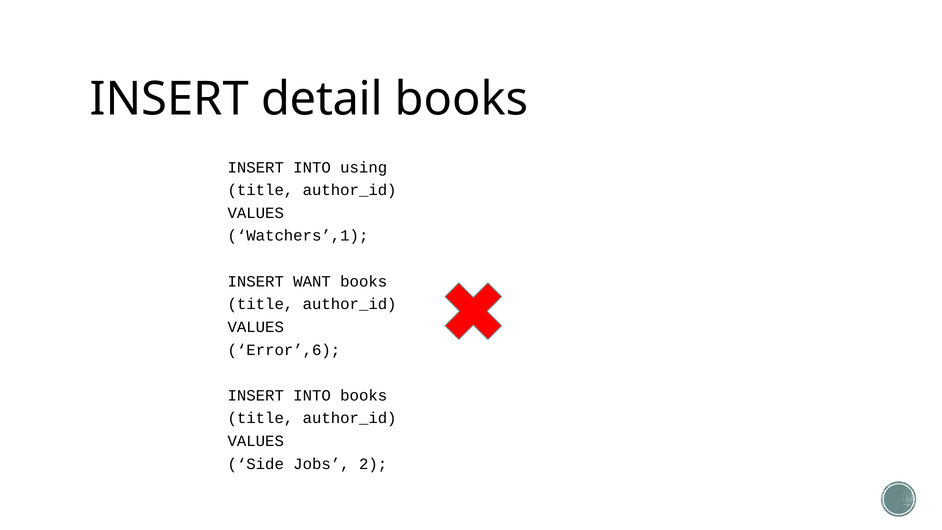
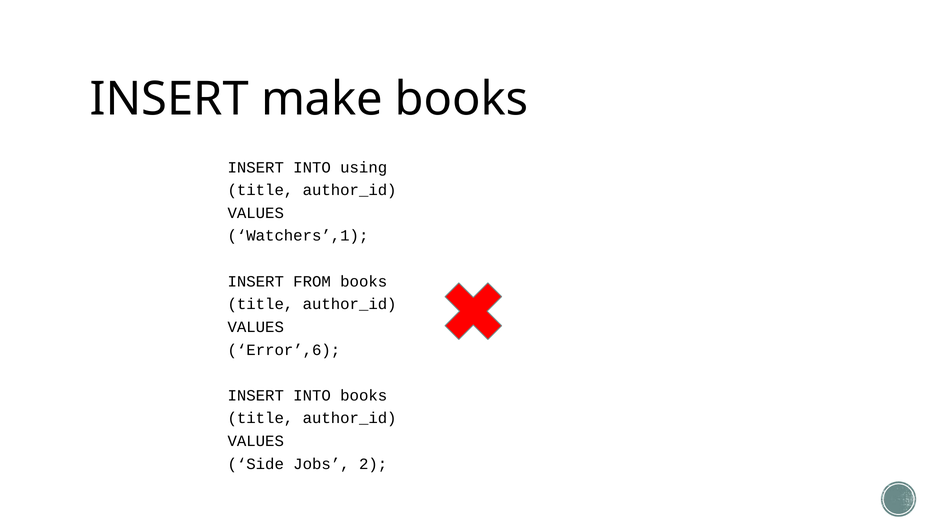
detail: detail -> make (322, 99)
WANT: WANT -> FROM (312, 281)
